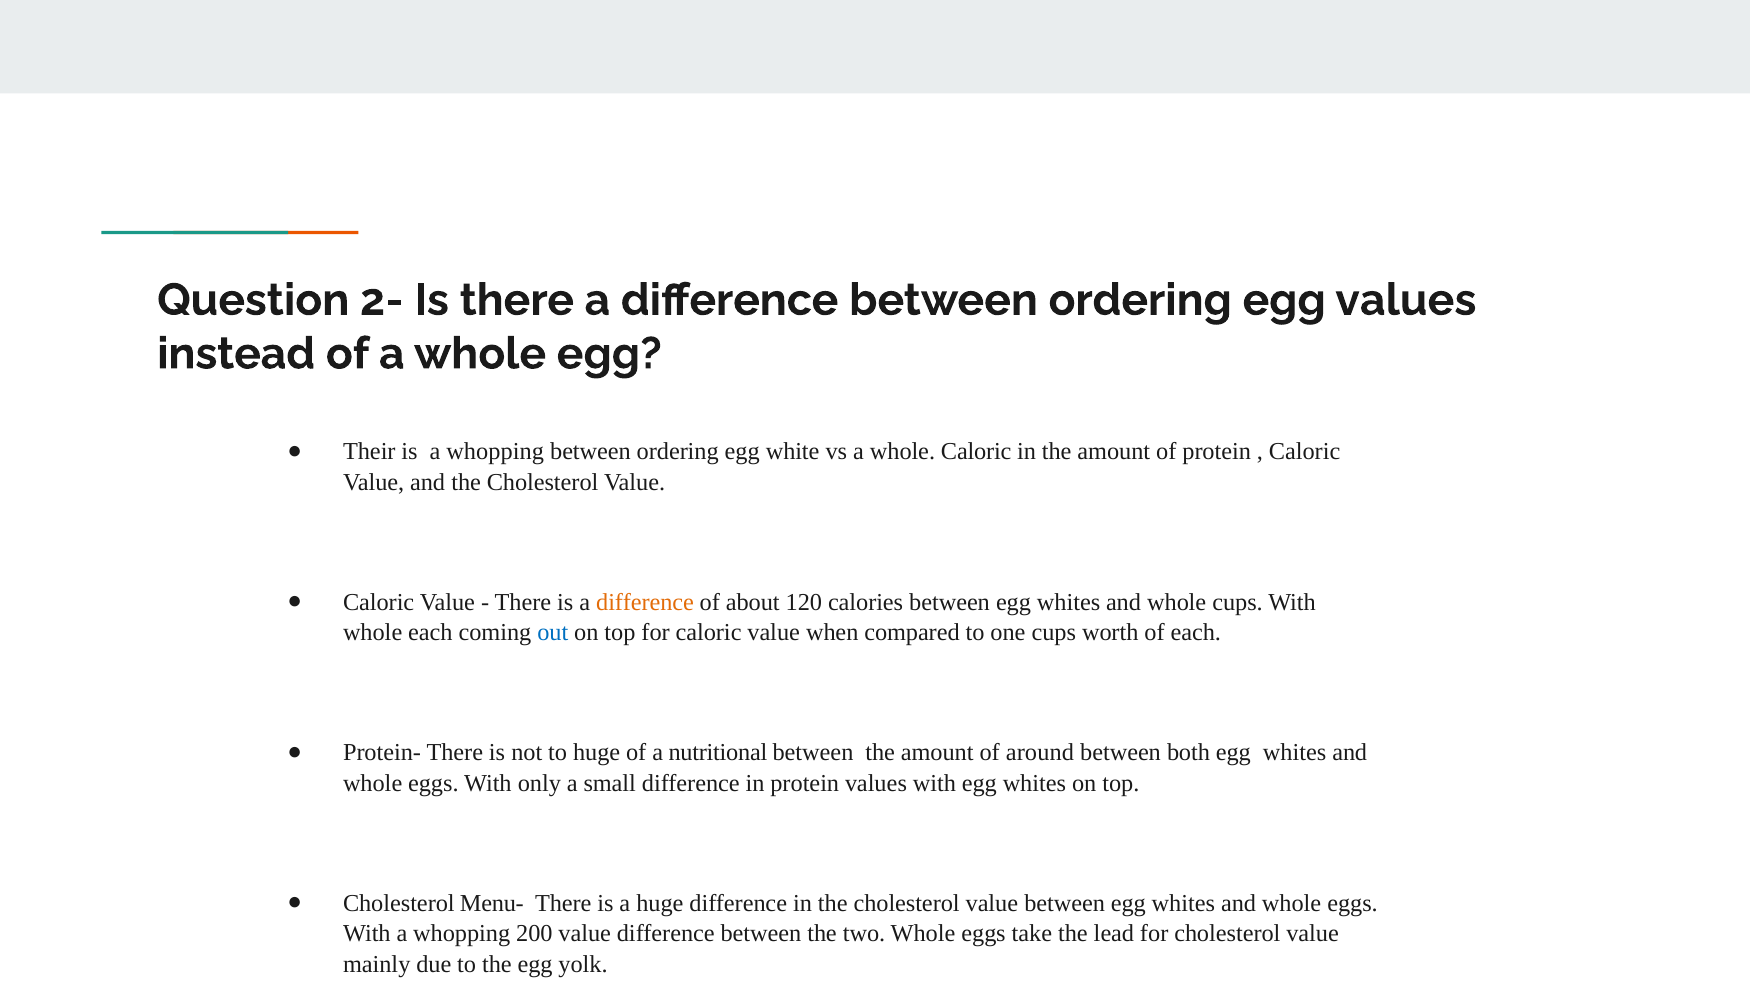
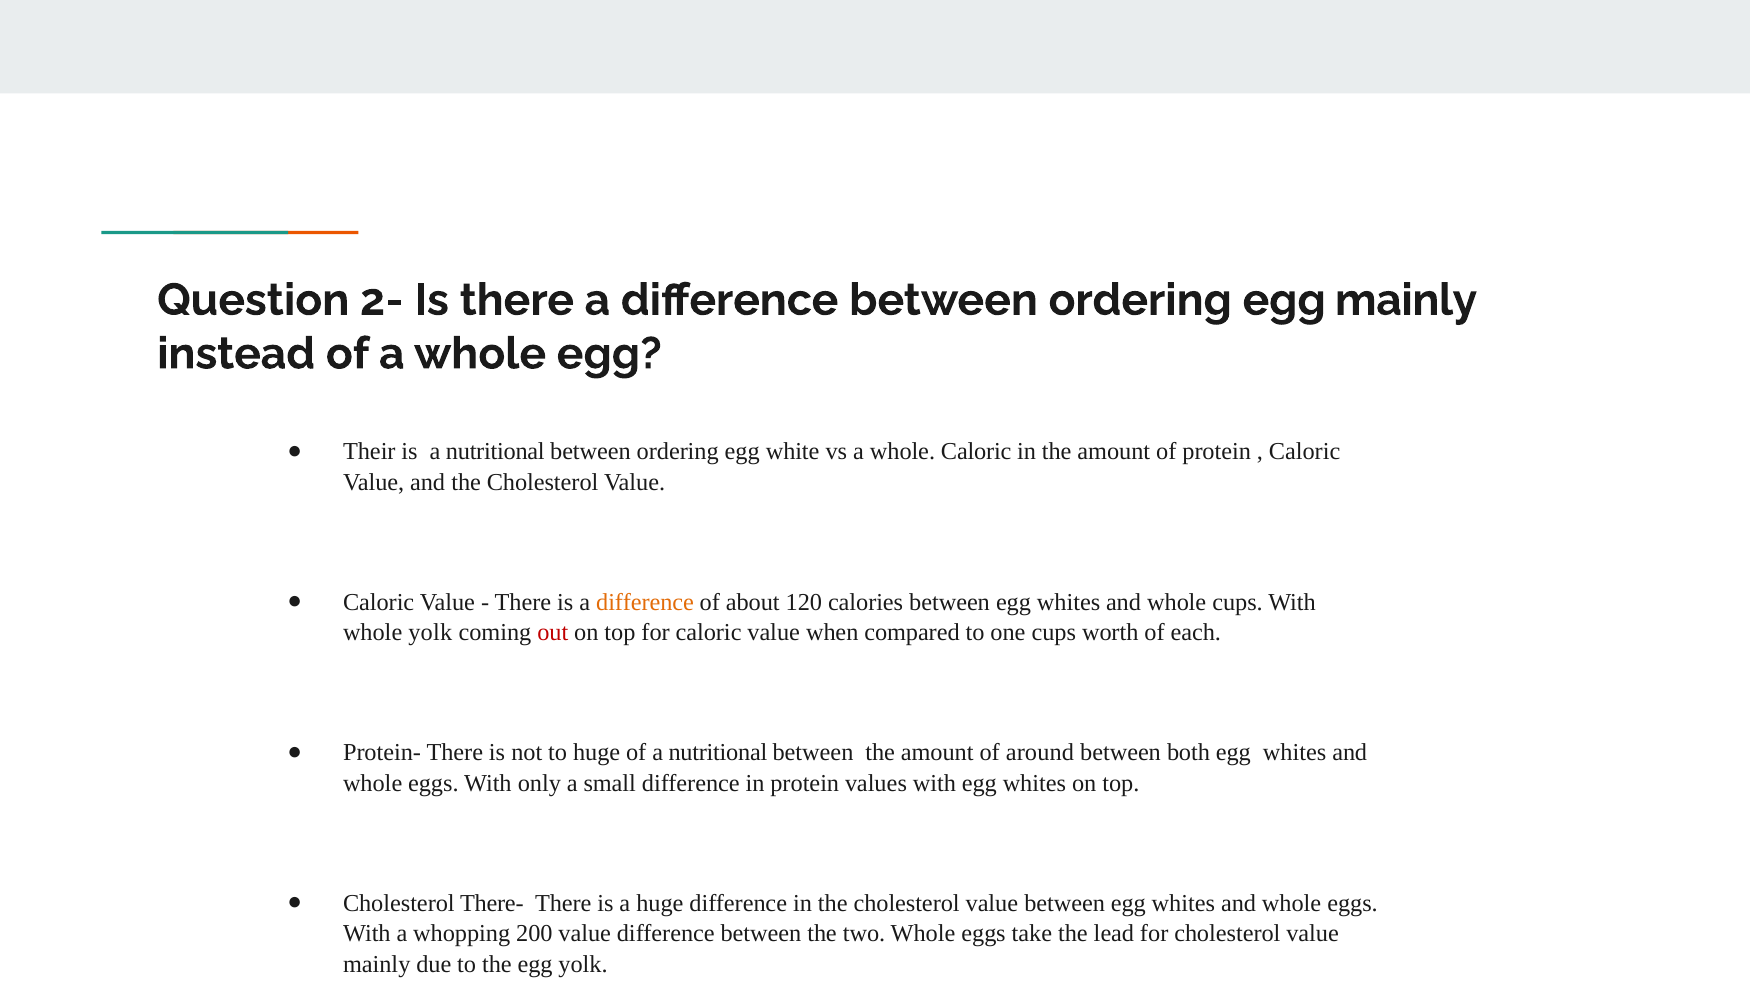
egg values: values -> mainly (1406, 300)
is a whopping: whopping -> nutritional (495, 452)
whole each: each -> yolk (430, 633)
out colour: blue -> red (553, 633)
Menu-: Menu- -> There- (492, 902)
